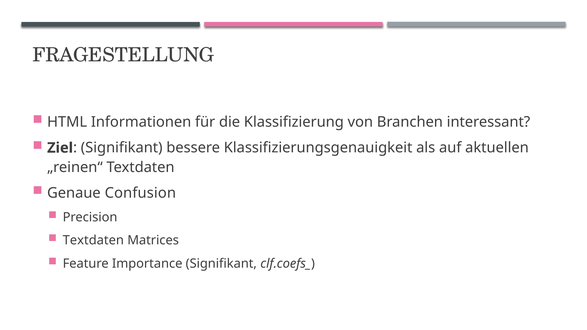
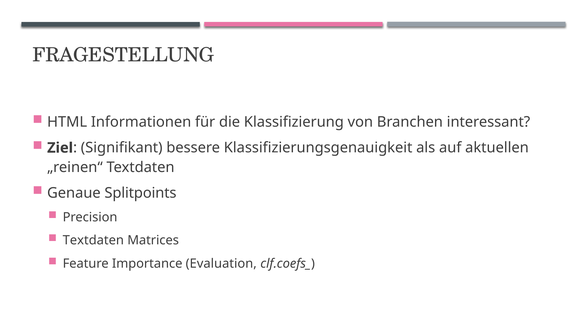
Confusion: Confusion -> Splitpoints (140, 193)
Importance Signifikant: Signifikant -> Evaluation (221, 264)
